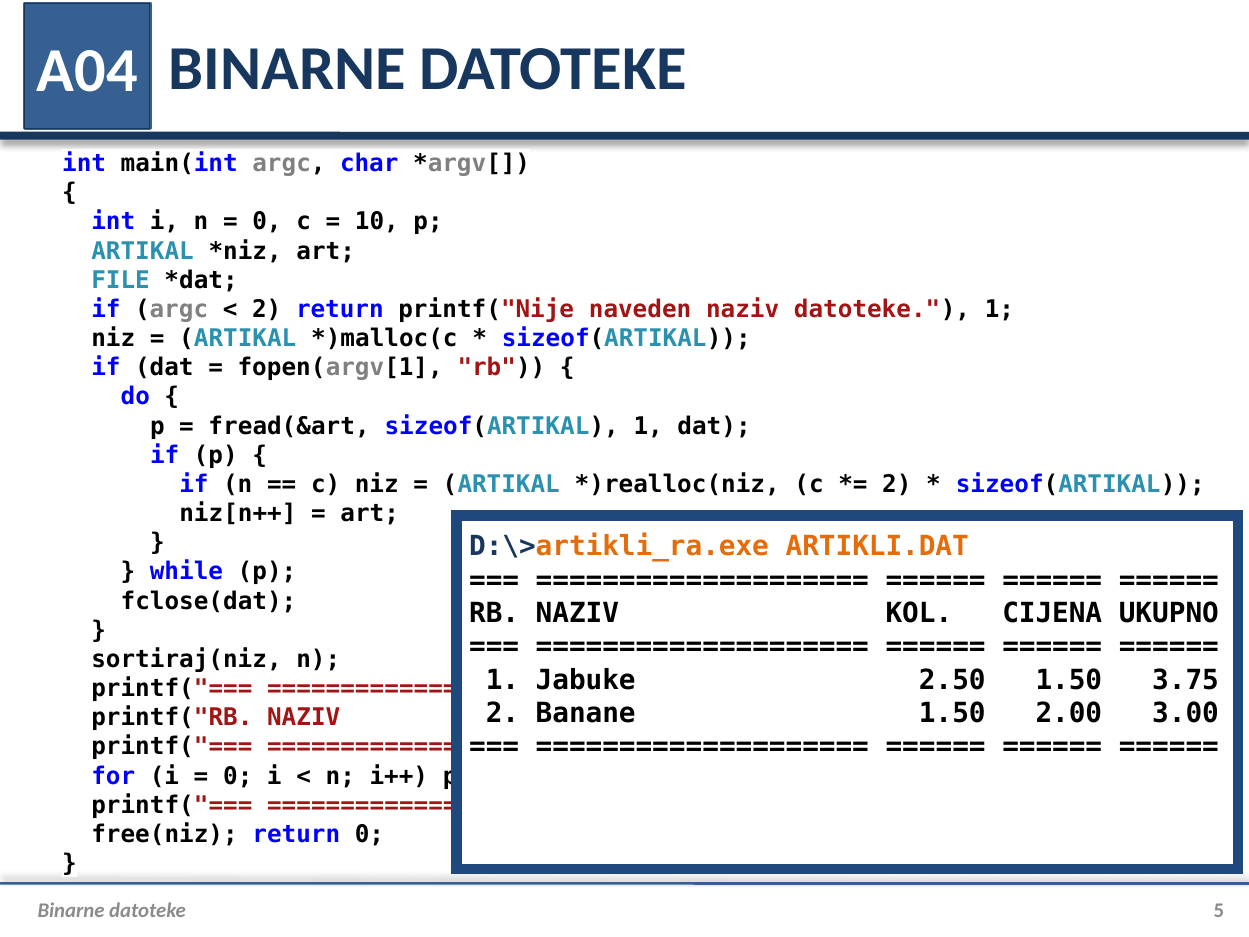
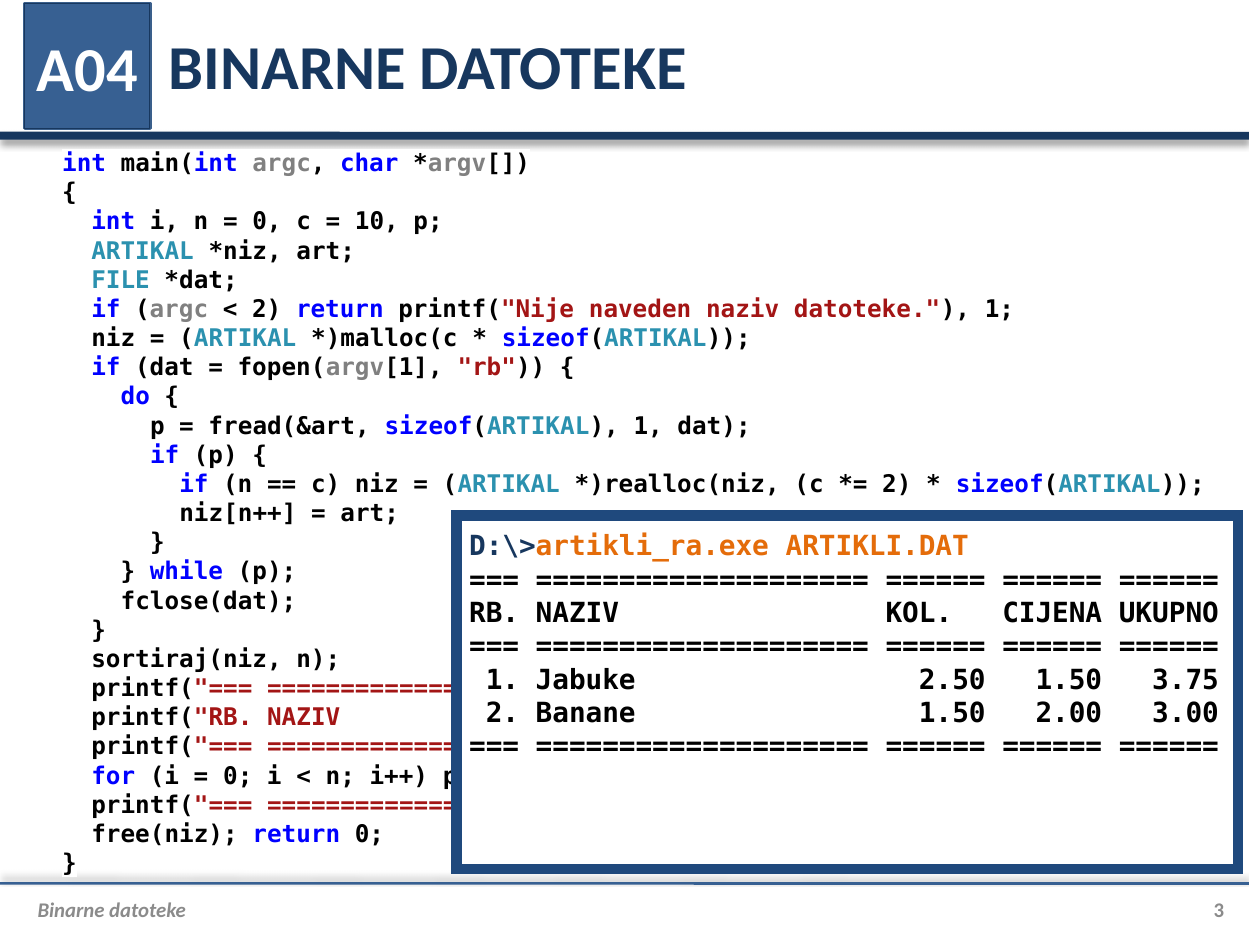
5: 5 -> 3 (1219, 911)
